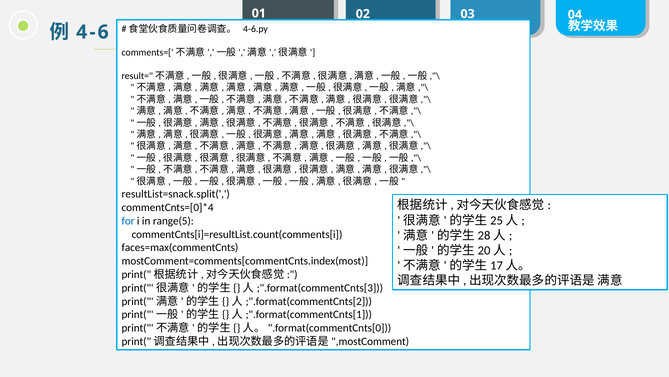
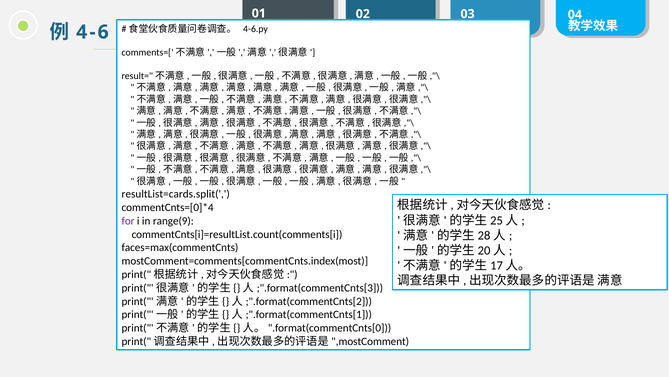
resultList=snack.split(: resultList=snack.split( -> resultList=cards.split( (176, 194)
for colour: blue -> purple (128, 221)
range(5: range(5 -> range(9 (173, 221)
